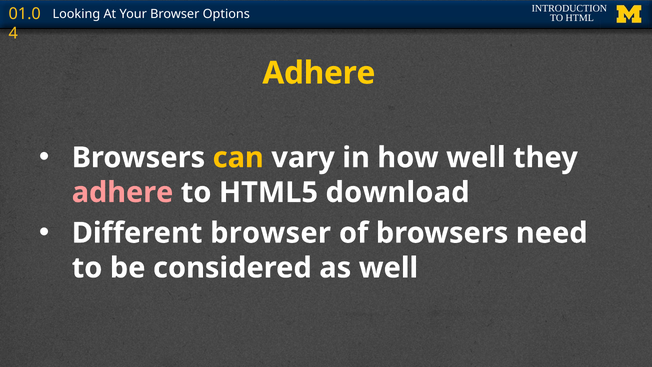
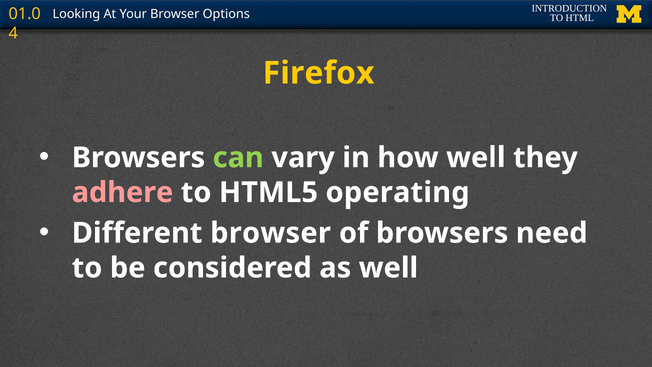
Adhere: Adhere -> Firefox (319, 73)
can colour: yellow -> light green (238, 158)
download: download -> operating (398, 192)
